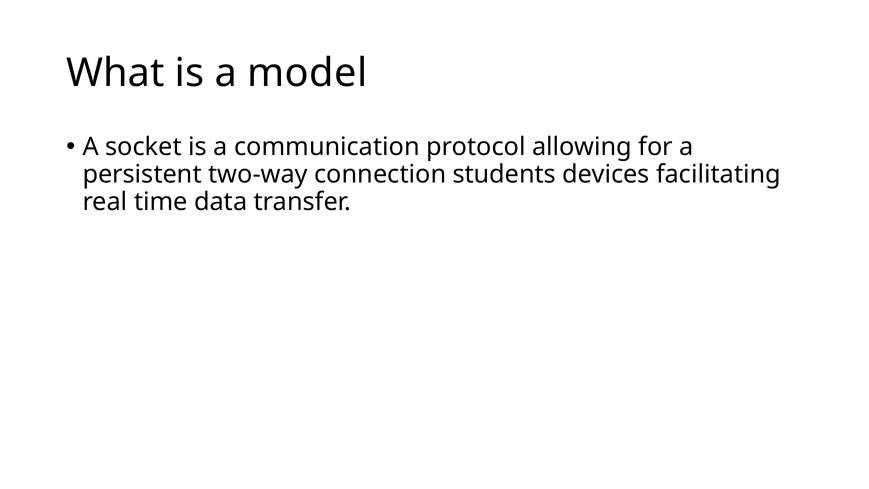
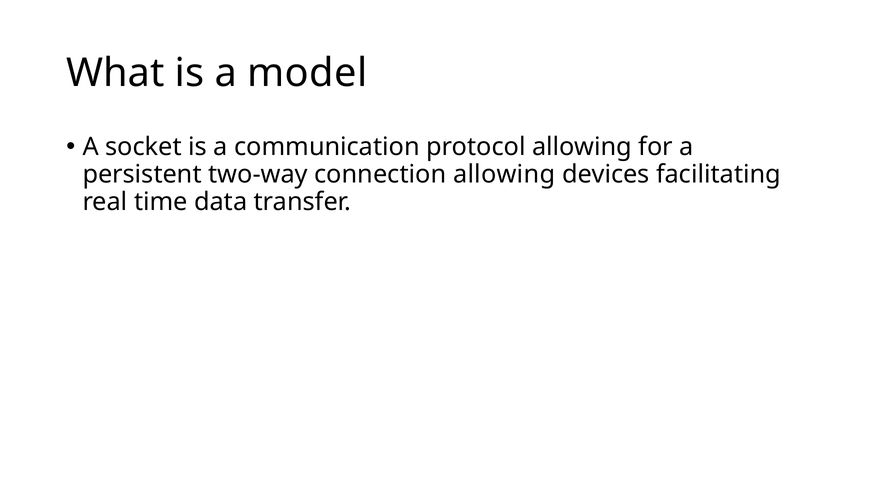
connection students: students -> allowing (504, 174)
